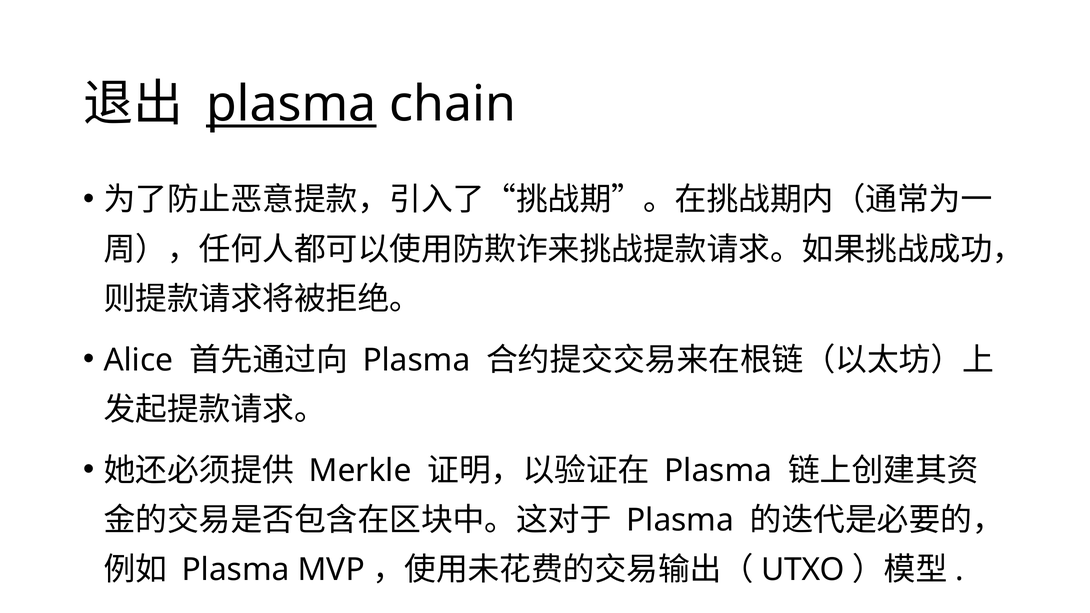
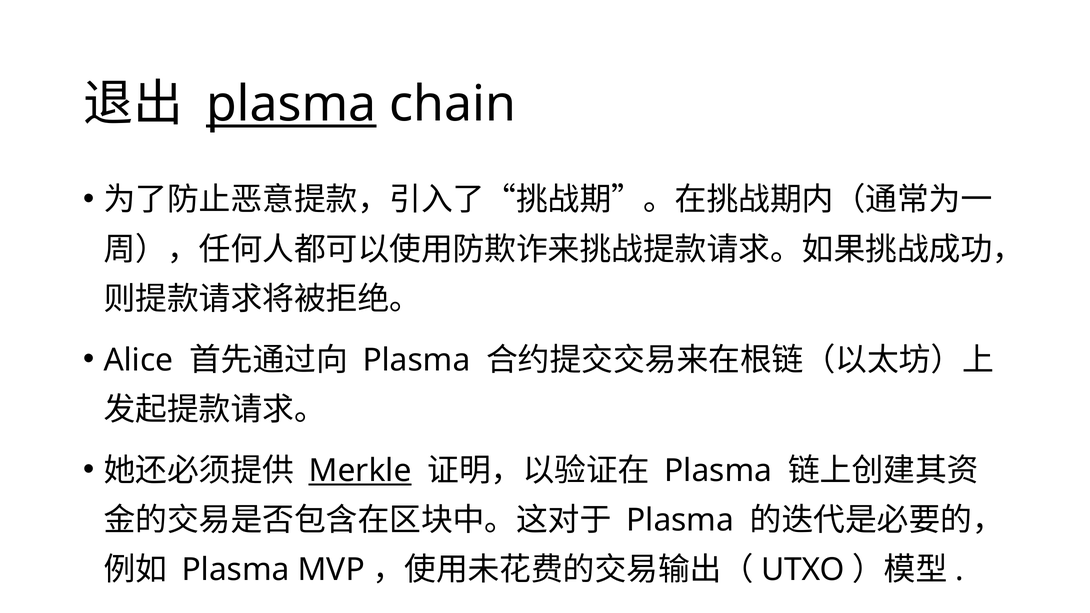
Merkle underline: none -> present (360, 471)
